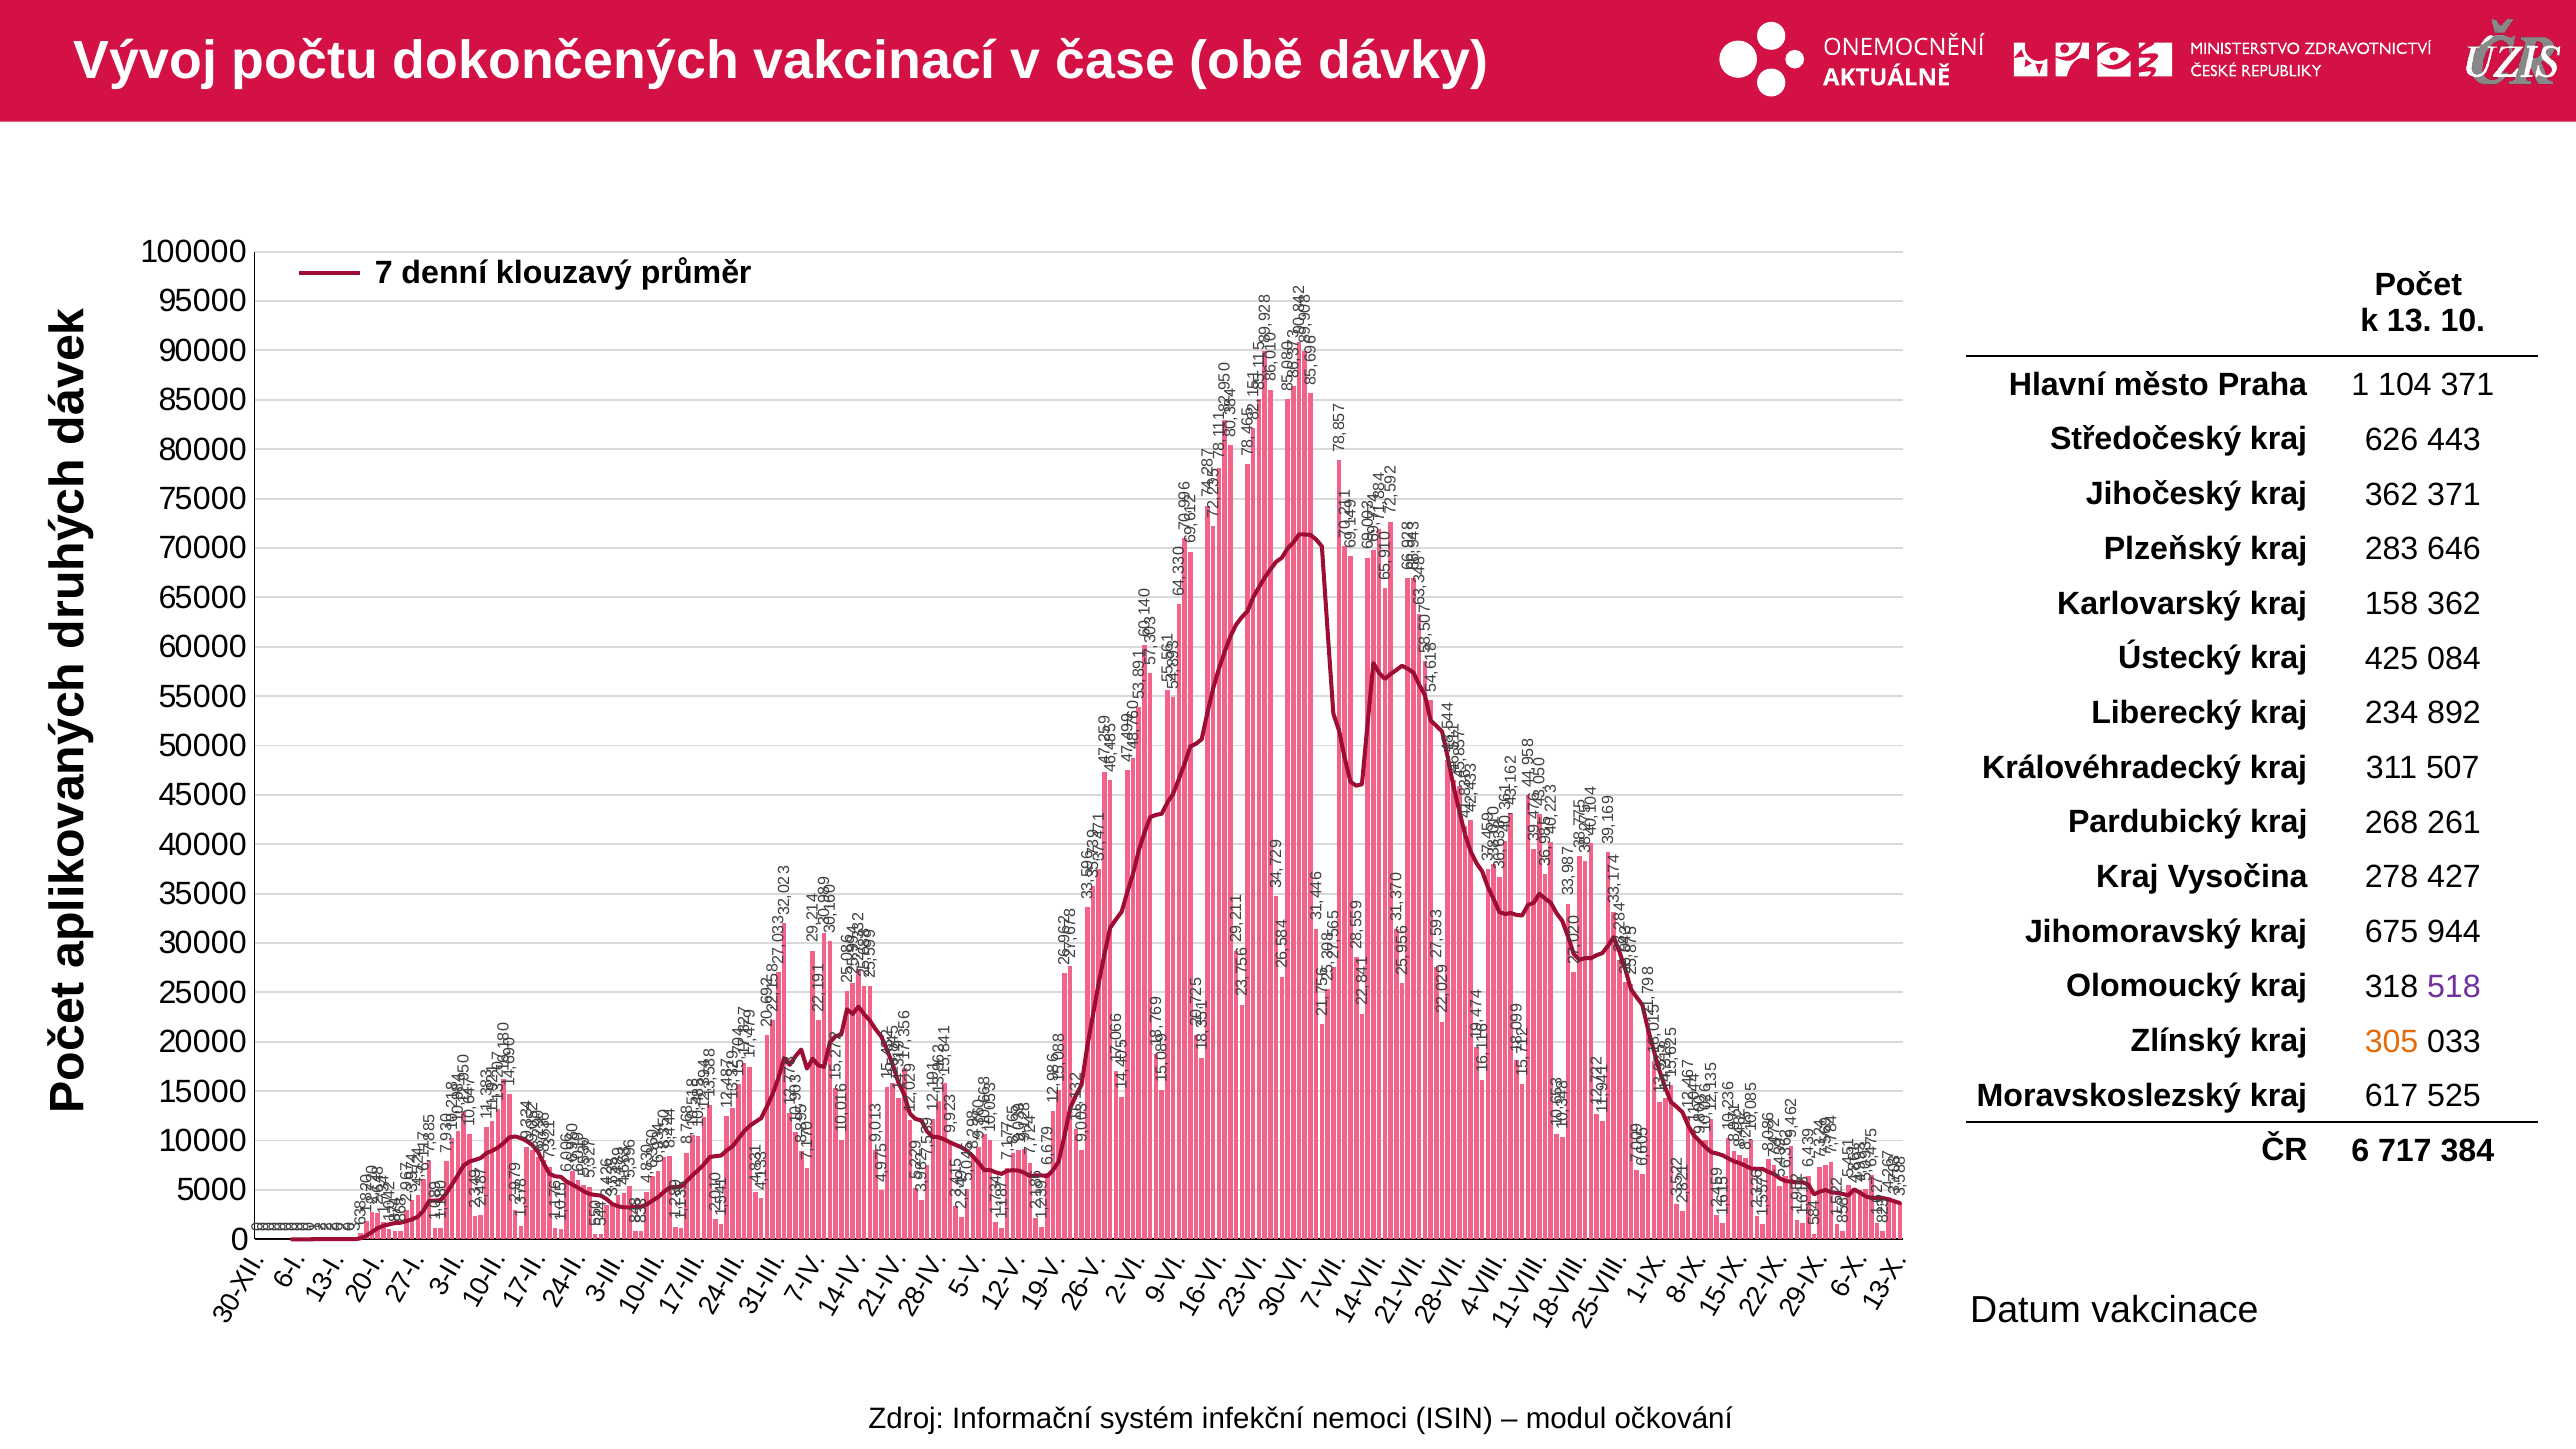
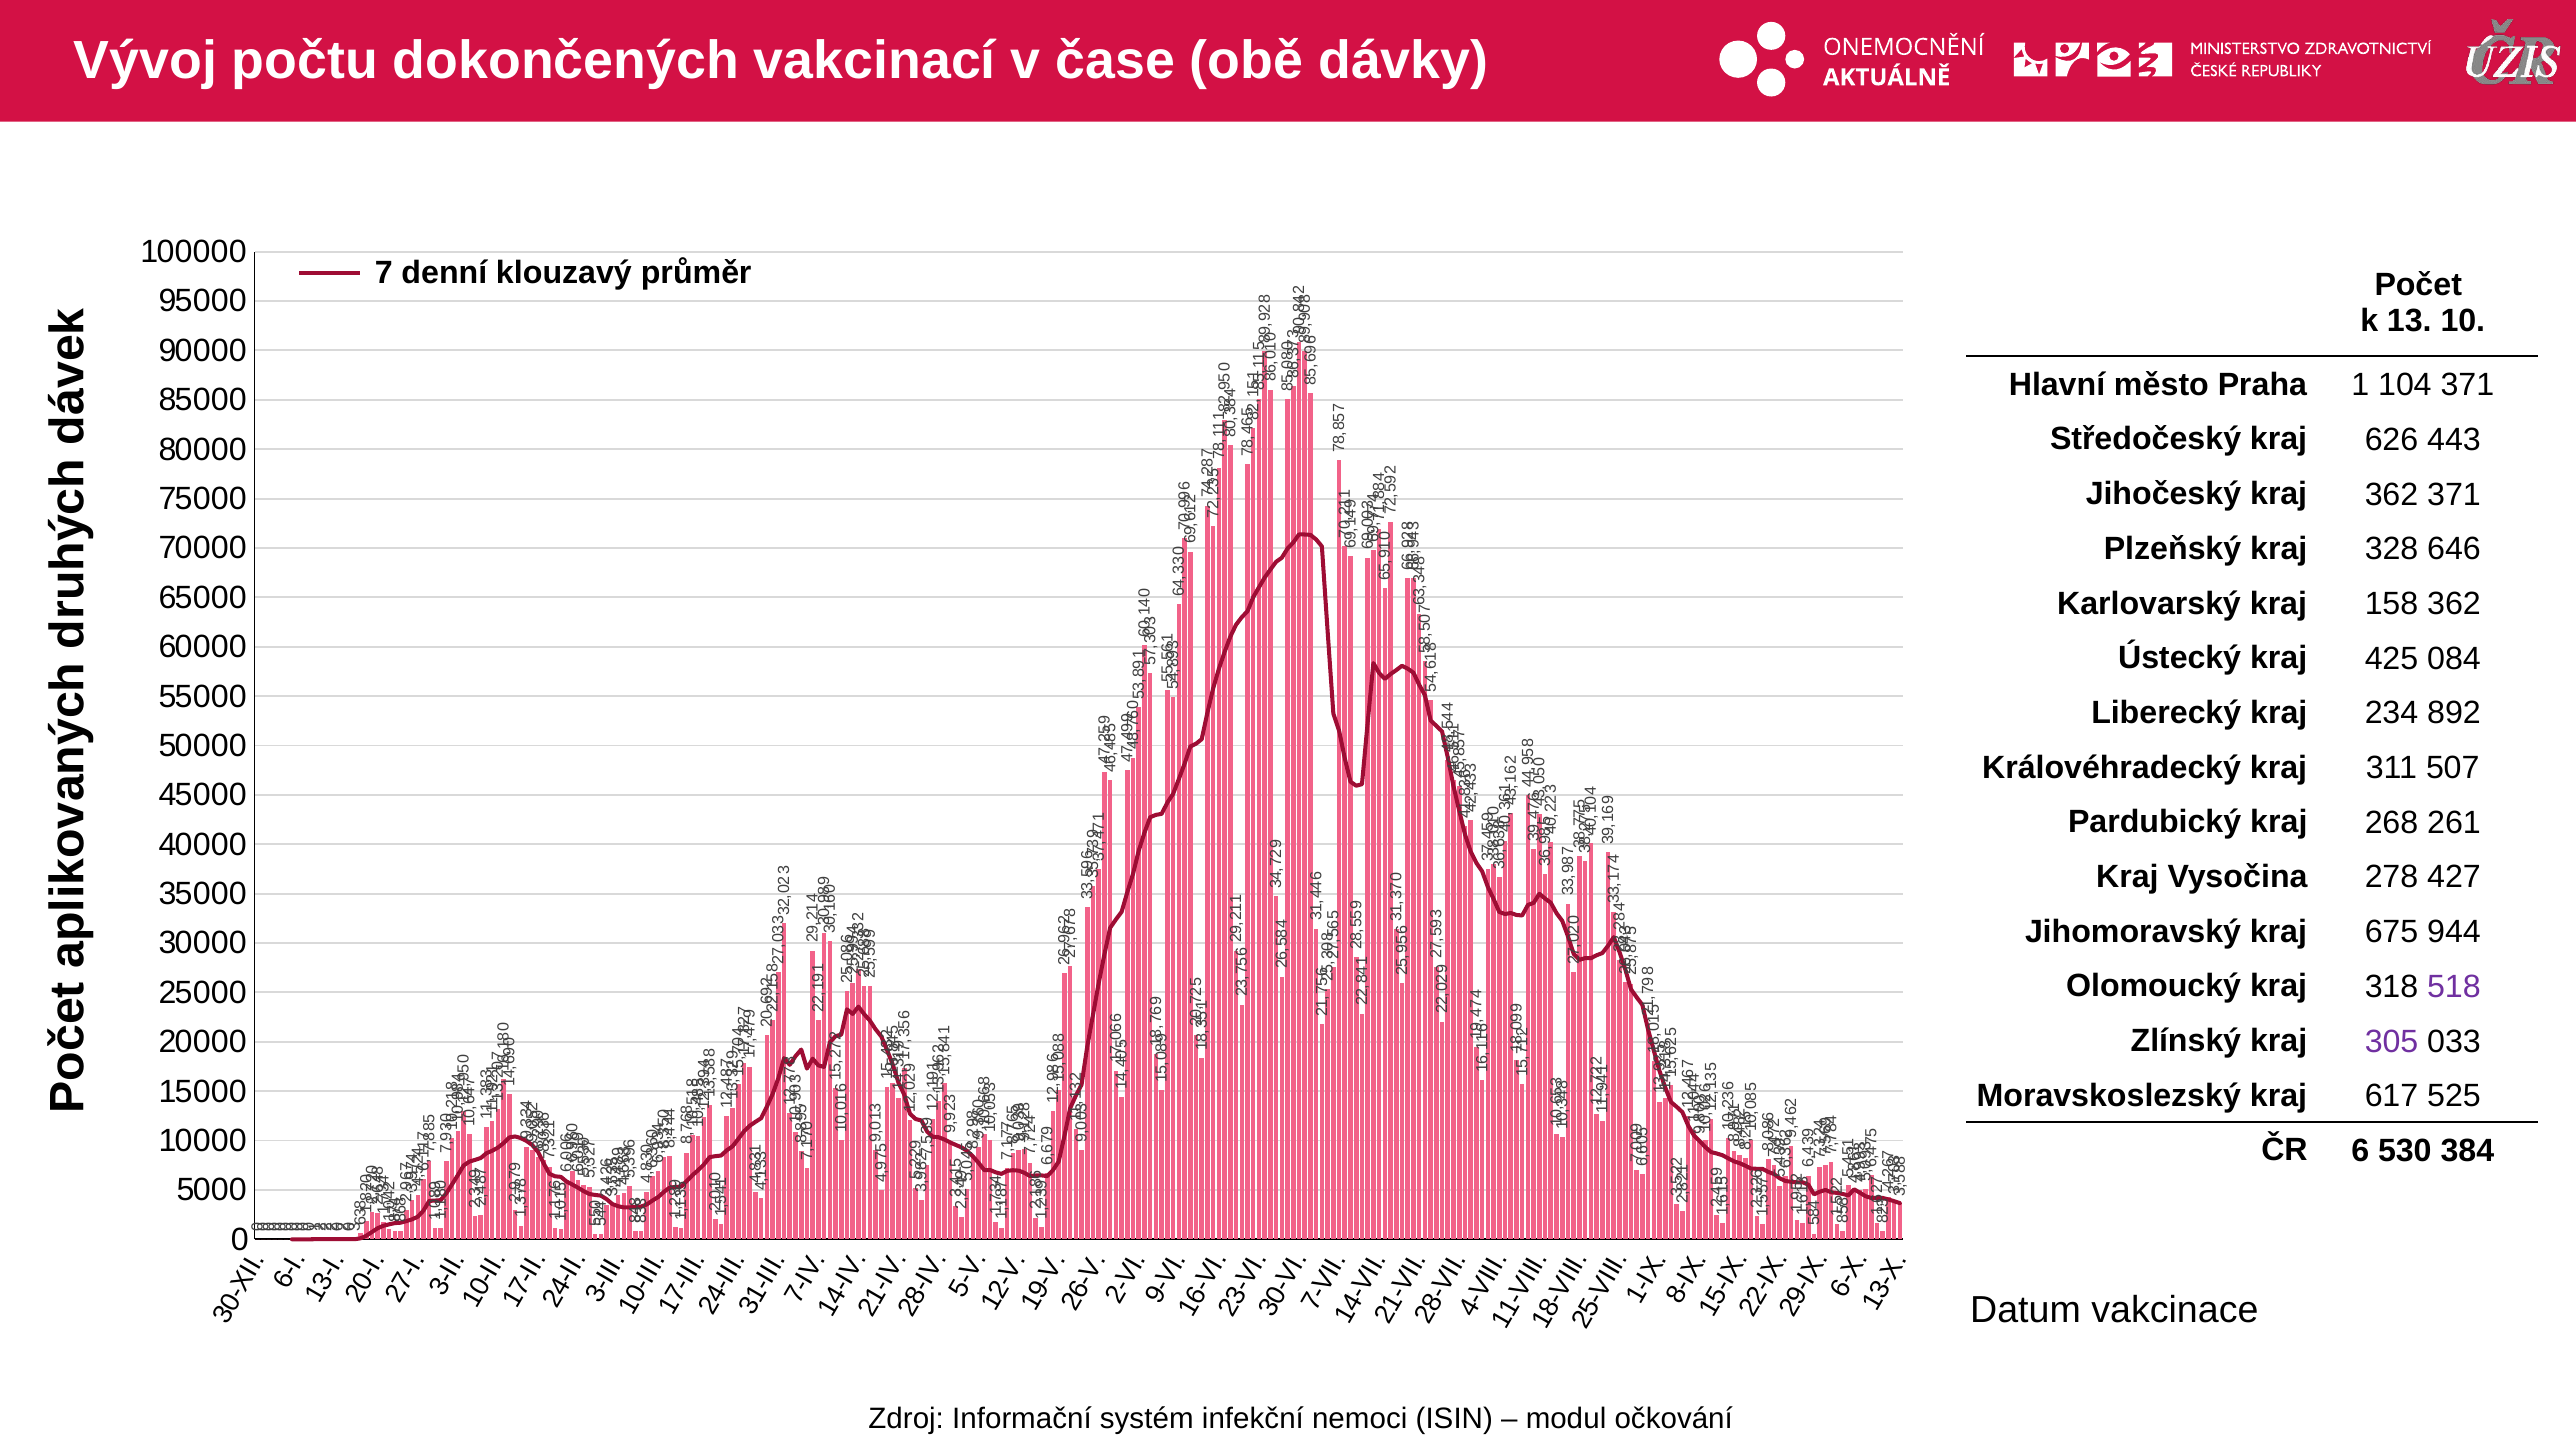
283: 283 -> 328 (2392, 549)
305 colour: orange -> purple (2392, 1041)
717: 717 -> 530 (2405, 1151)
